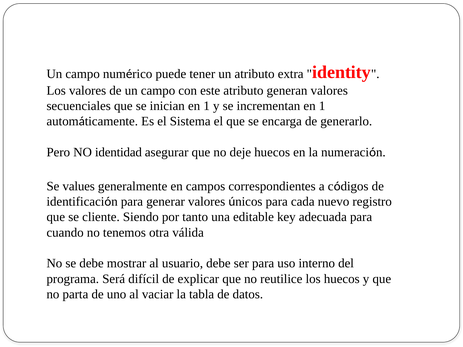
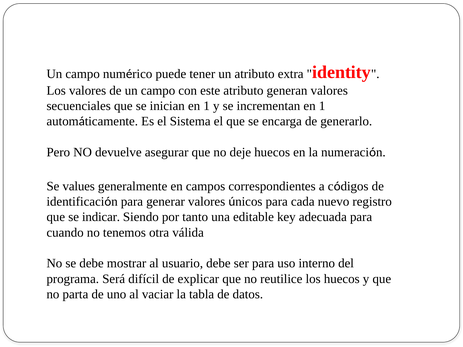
identidad: identidad -> devuelve (118, 152)
cliente: cliente -> indicar (101, 217)
